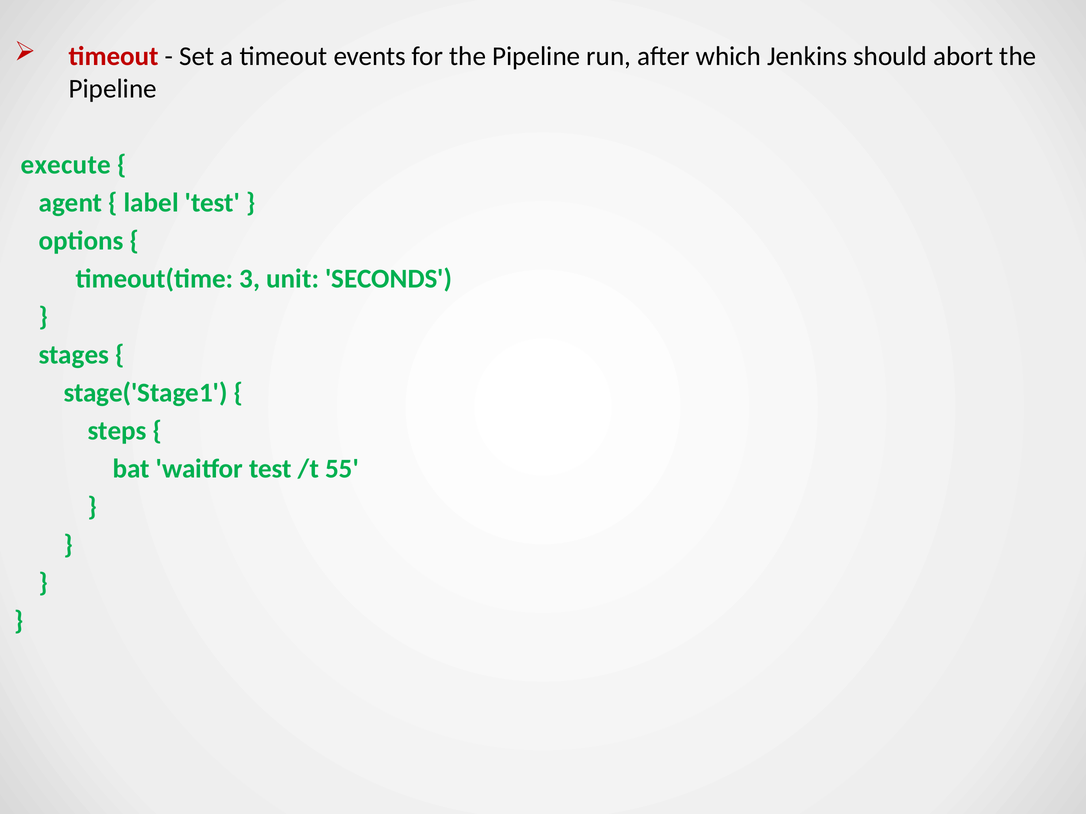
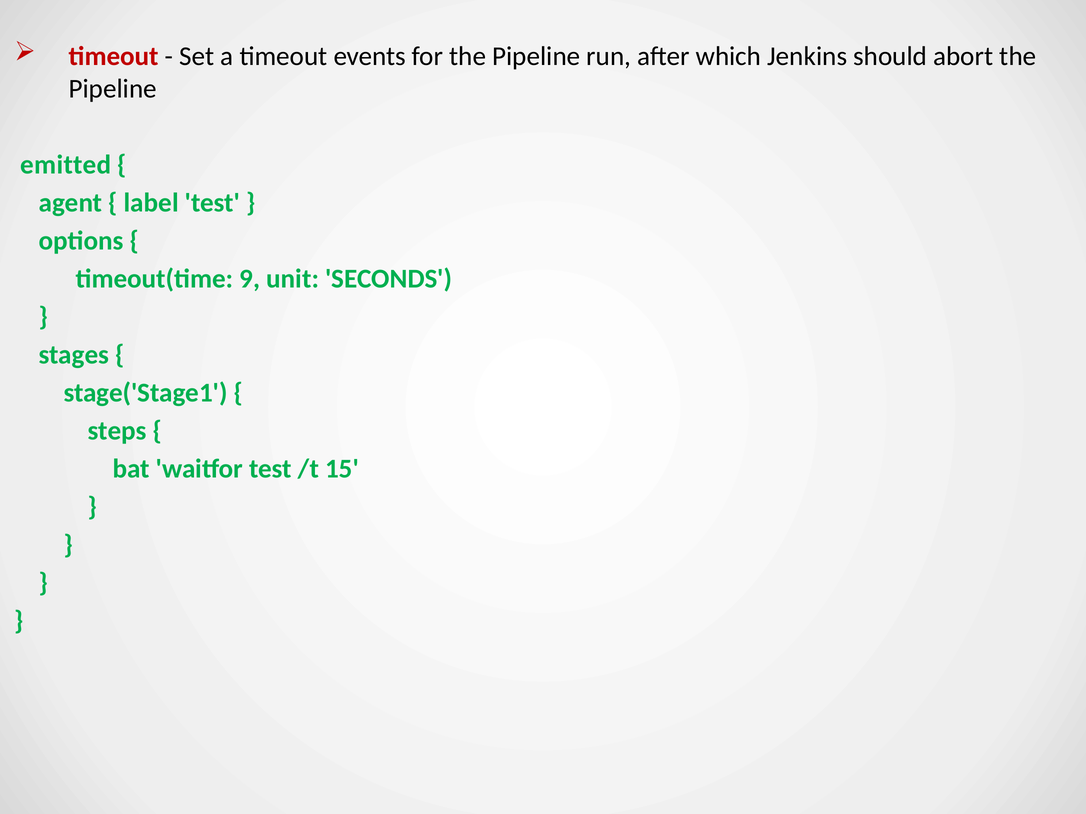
execute: execute -> emitted (66, 165)
3: 3 -> 9 (250, 279)
55: 55 -> 15 (342, 469)
